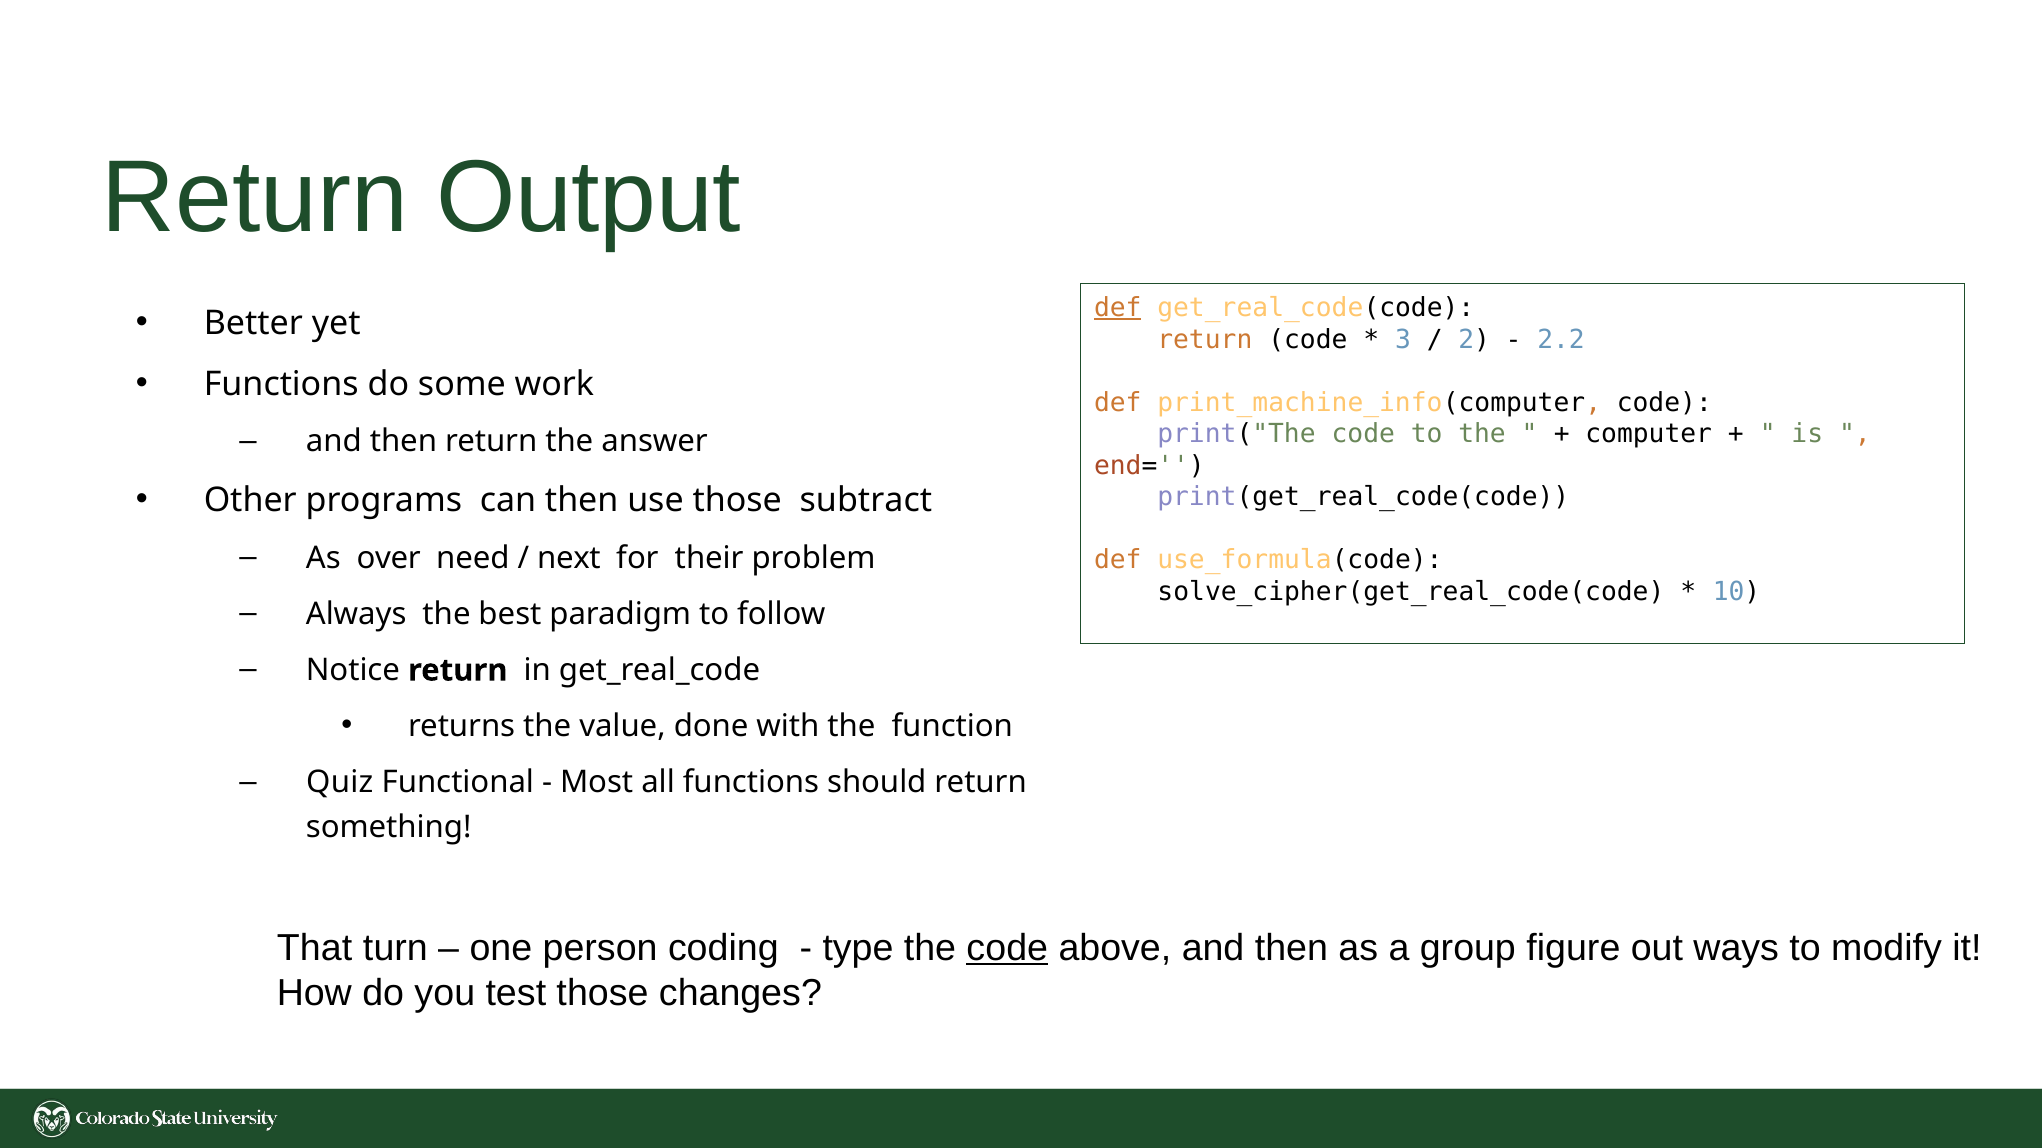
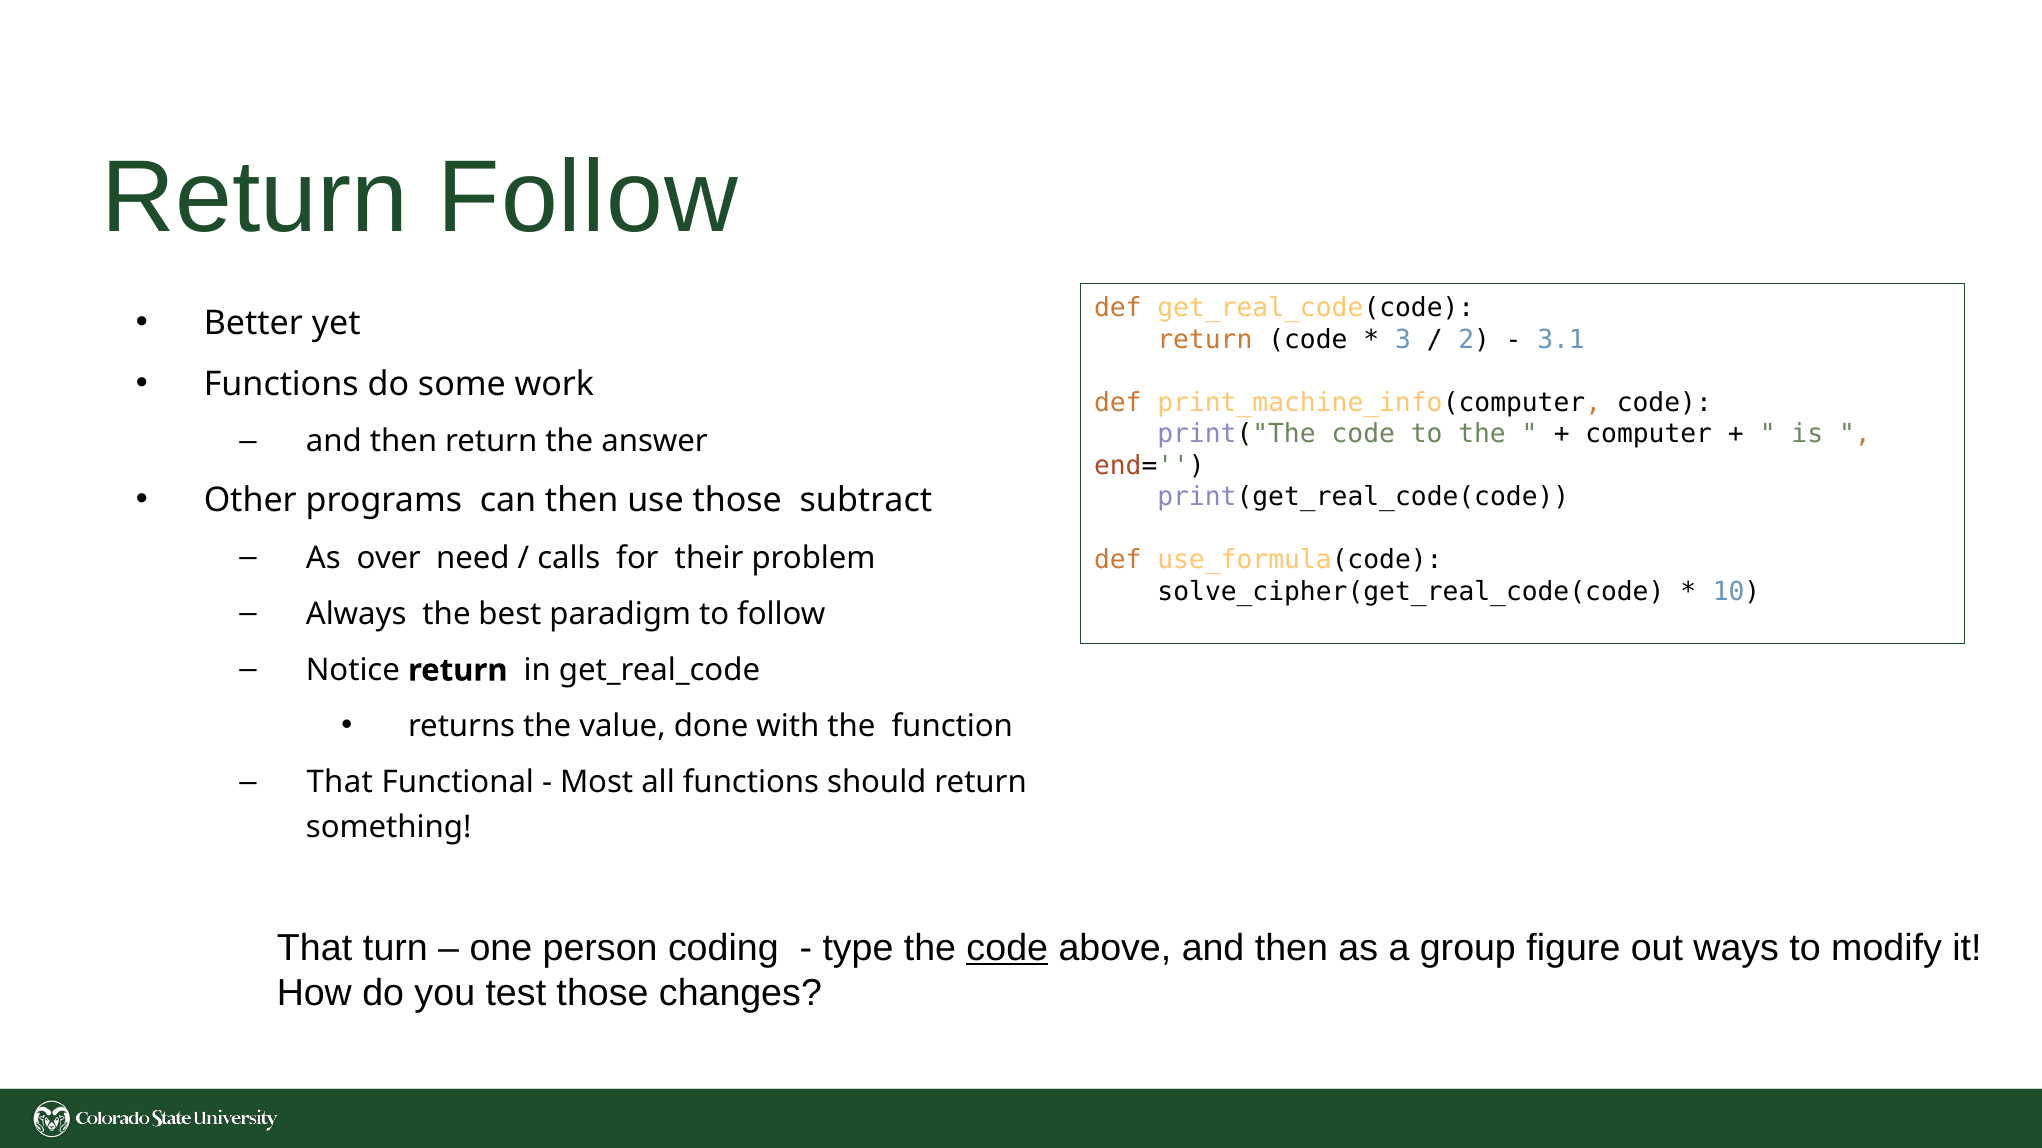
Return Output: Output -> Follow (588, 198)
def underline: present -> none (1118, 308)
2.2: 2.2 -> 3.1 (1561, 340)
next: next -> calls (569, 558)
Quiz: Quiz -> That (340, 783)
